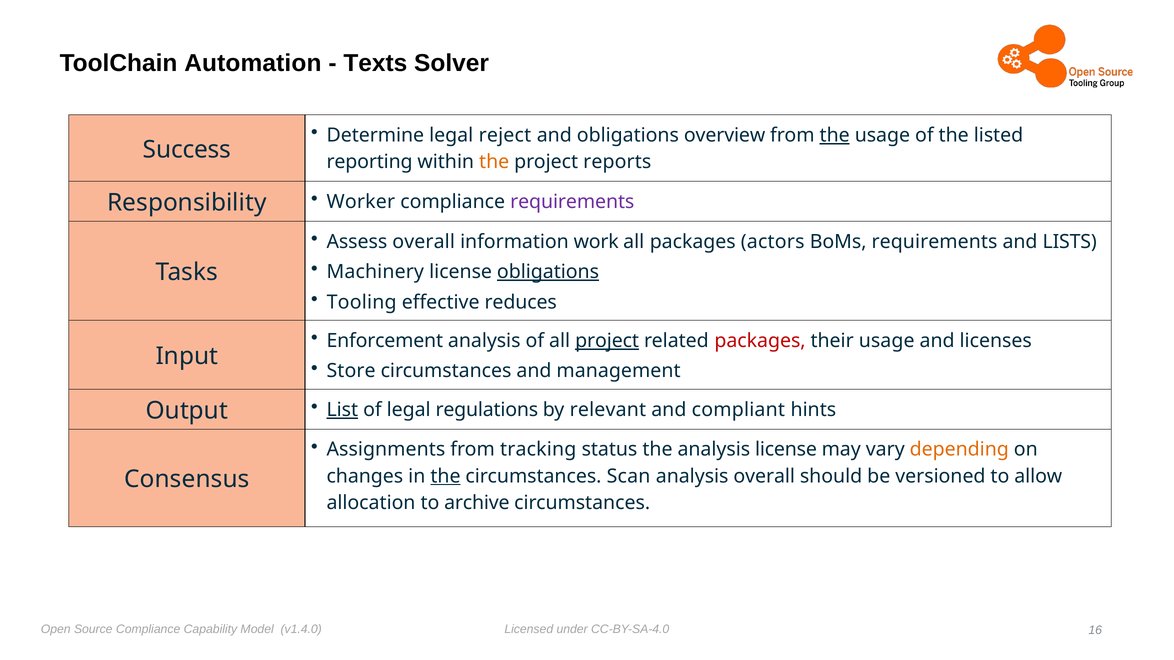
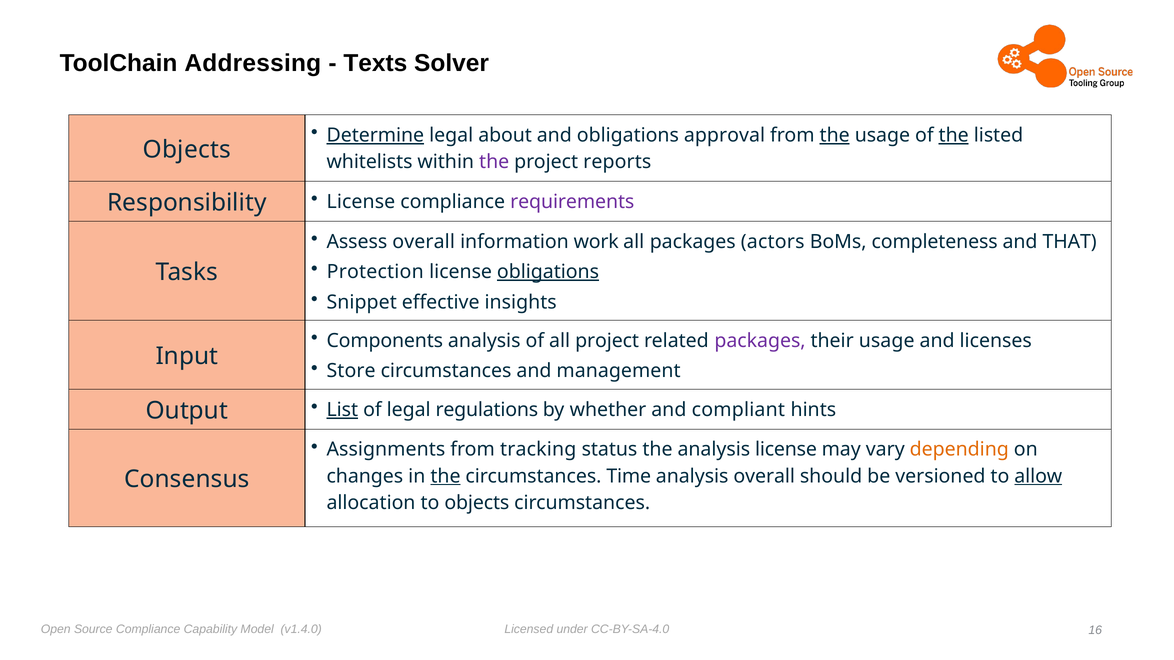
Automation: Automation -> Addressing (253, 63)
Determine underline: none -> present (375, 135)
reject: reject -> about (505, 135)
overview: overview -> approval (724, 135)
the underline: none -> present (954, 135)
Success: Success -> Objects (187, 150)
reporting: reporting -> whitelists (370, 162)
the colour: orange -> purple (494, 162)
Worker: Worker -> License (361, 202)
BoMs requirements: requirements -> completeness (935, 242)
LISTS: LISTS -> THAT (1070, 242)
Machinery: Machinery -> Protection (375, 272)
Tooling: Tooling -> Snippet (362, 302)
reduces: reduces -> insights (521, 302)
Enforcement: Enforcement -> Components (385, 341)
project underline: present -> none (607, 341)
packages colour: red -> purple (760, 341)
relevant: relevant -> whether (608, 410)
Scan: Scan -> Time (629, 476)
allow underline: none -> present (1038, 476)
to archive: archive -> objects (477, 503)
